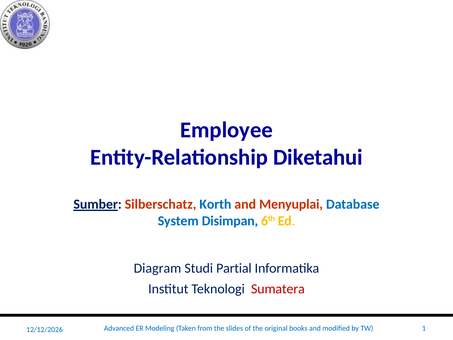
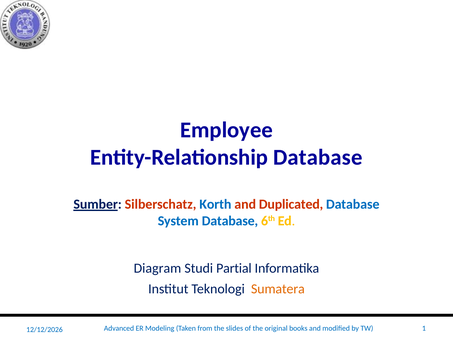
Entity-Relationship Diketahui: Diketahui -> Database (318, 157)
Menyuplai: Menyuplai -> Duplicated (291, 204)
System Disimpan: Disimpan -> Database (230, 221)
Sumatera colour: red -> orange (278, 289)
